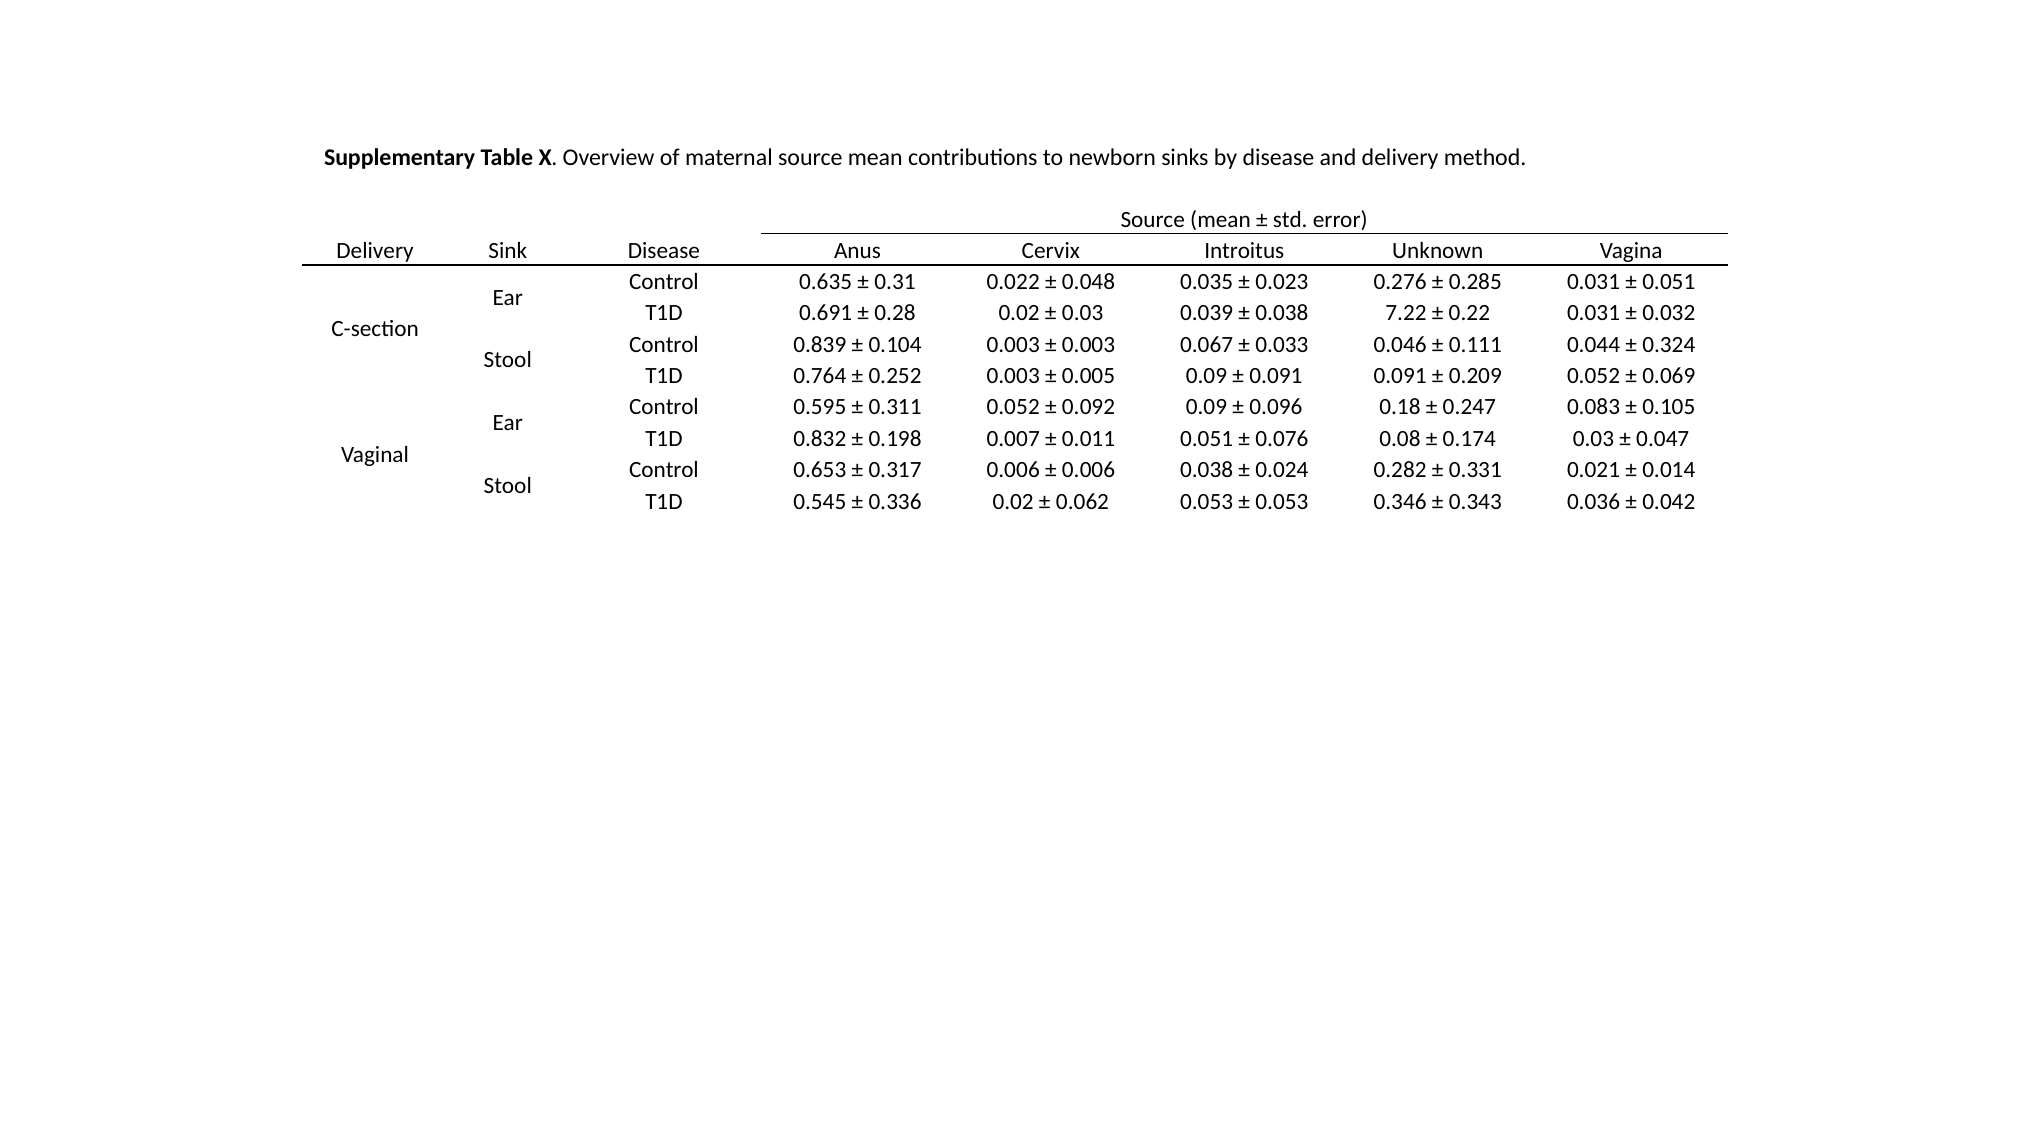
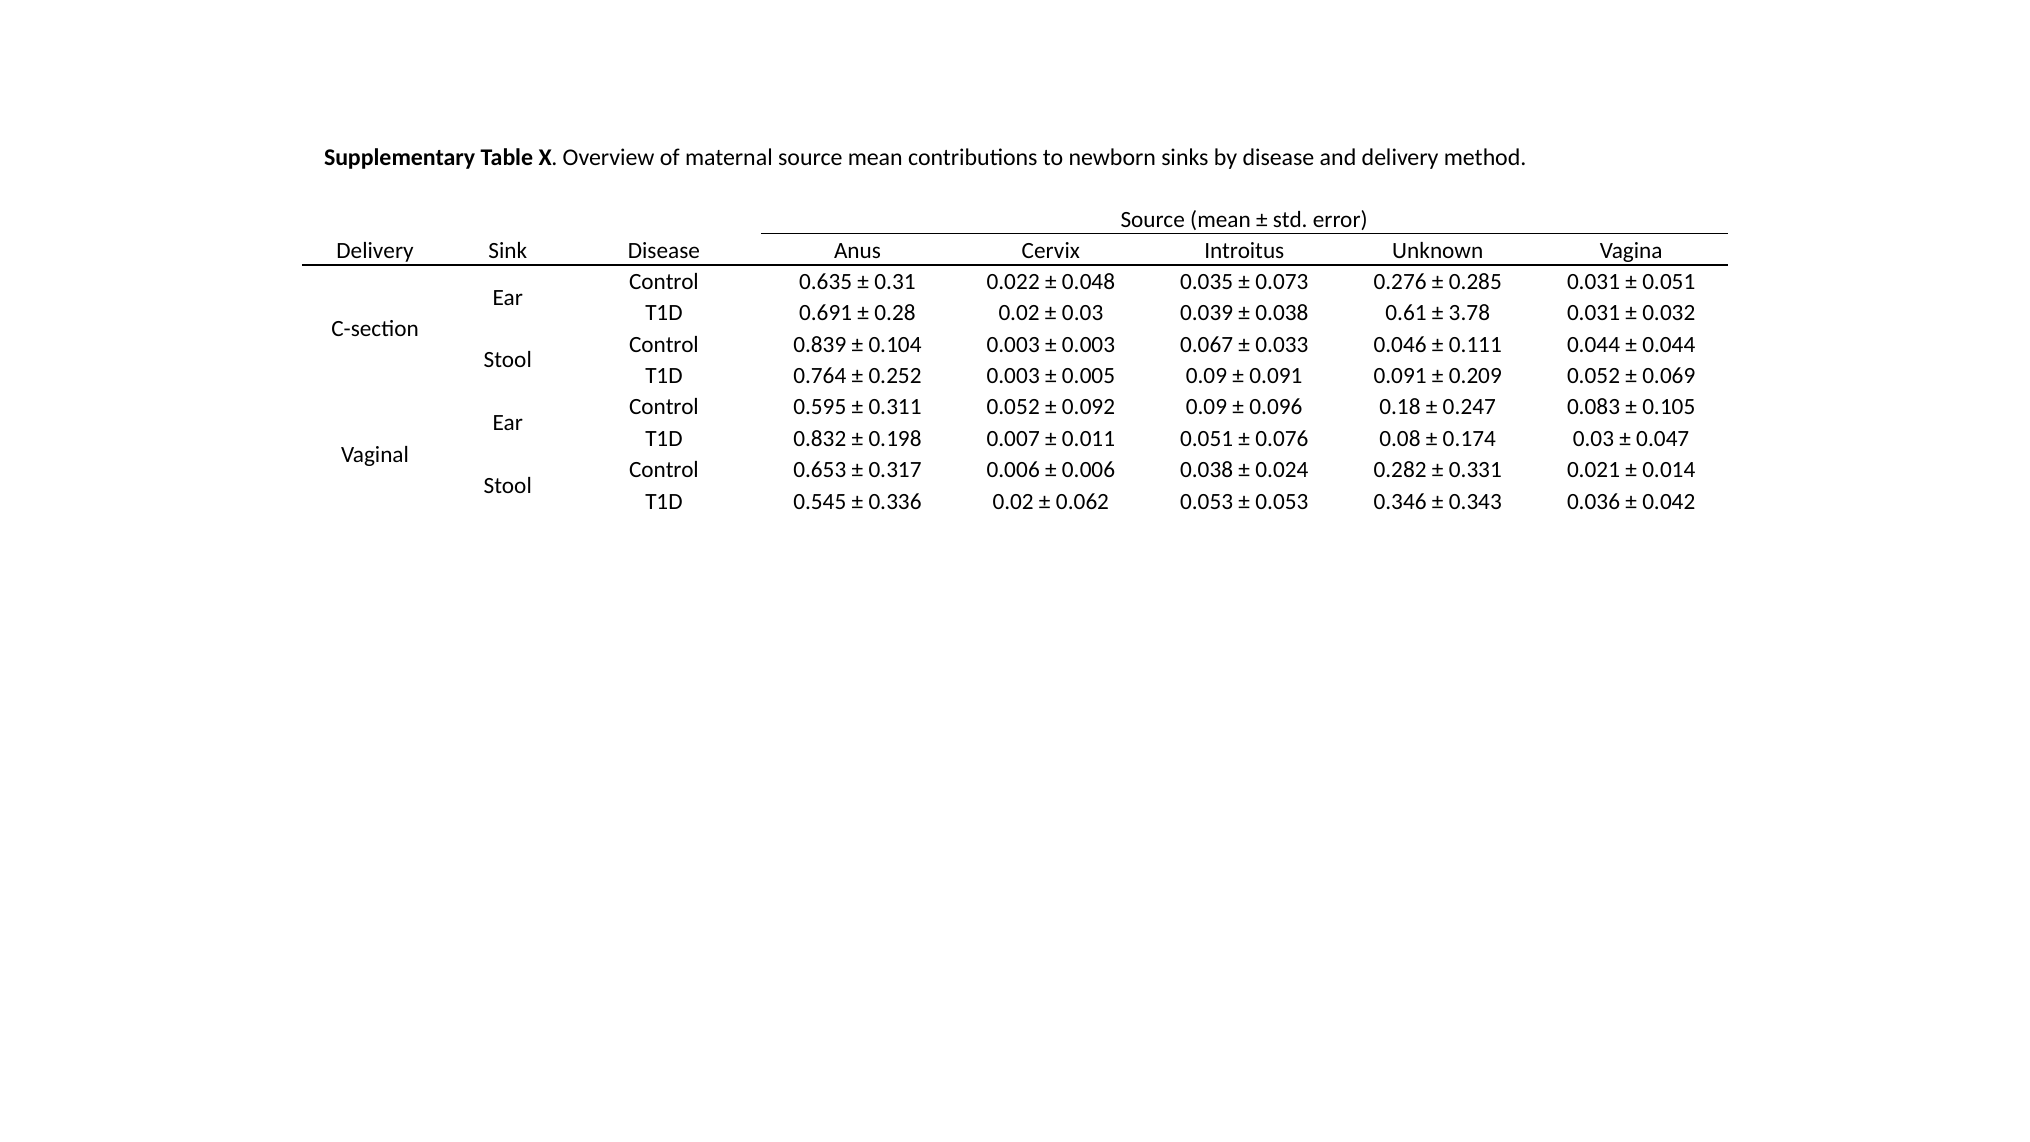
0.023: 0.023 -> 0.073 (1282, 282)
7.22: 7.22 -> 0.61 (1406, 313)
0.22: 0.22 -> 3.78 (1469, 313)
0.324: 0.324 -> 0.044 (1669, 345)
